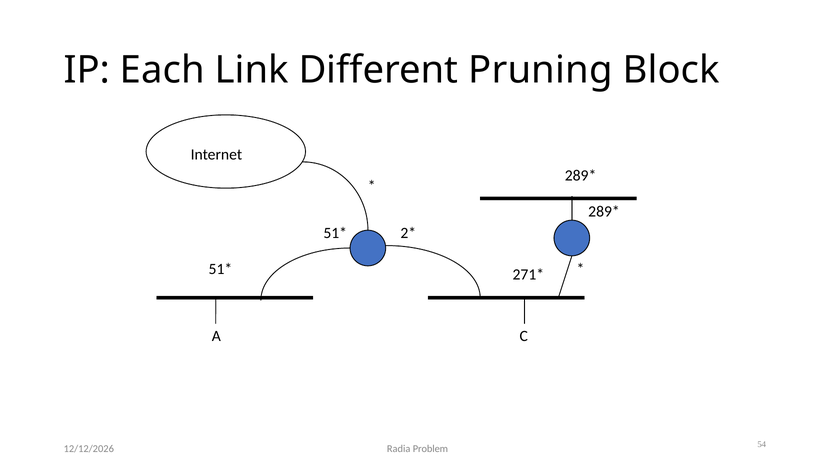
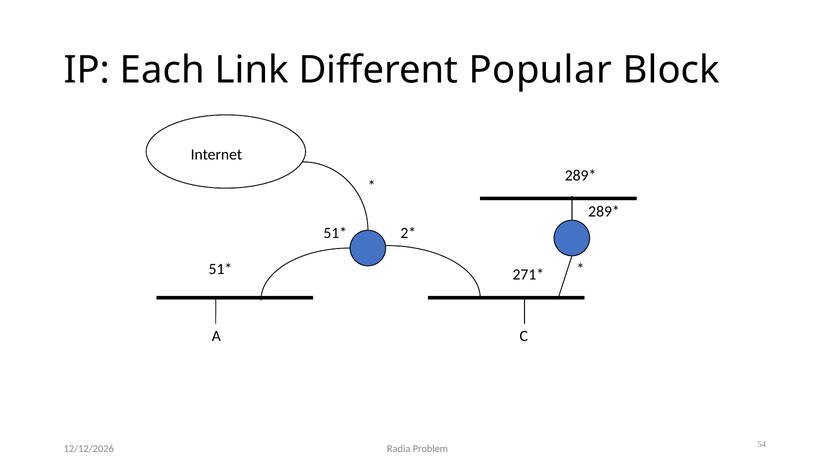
Pruning: Pruning -> Popular (540, 70)
